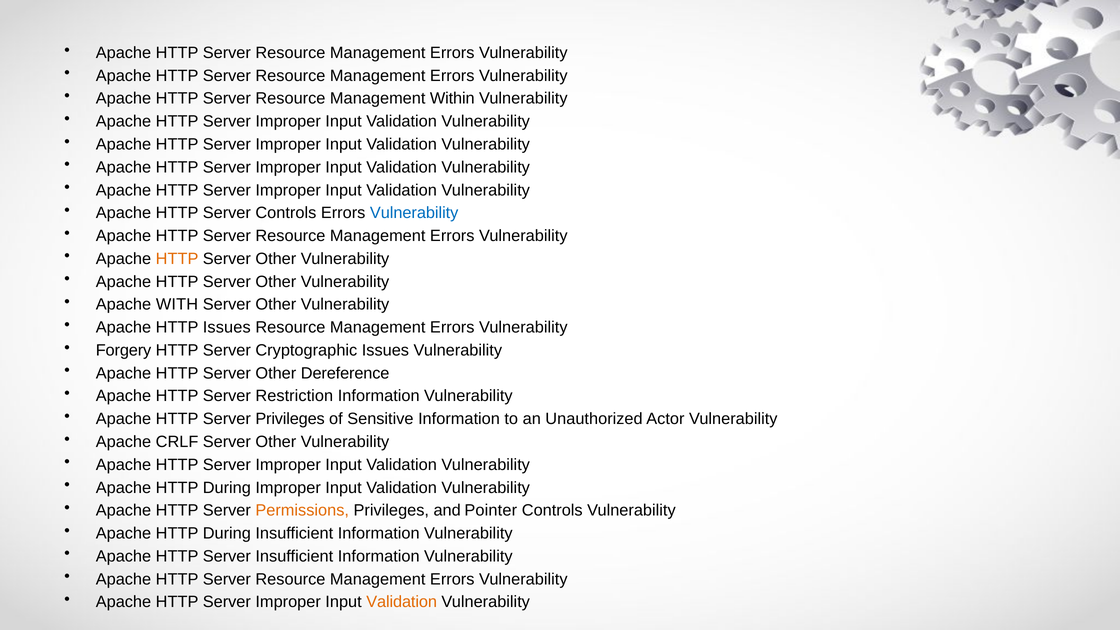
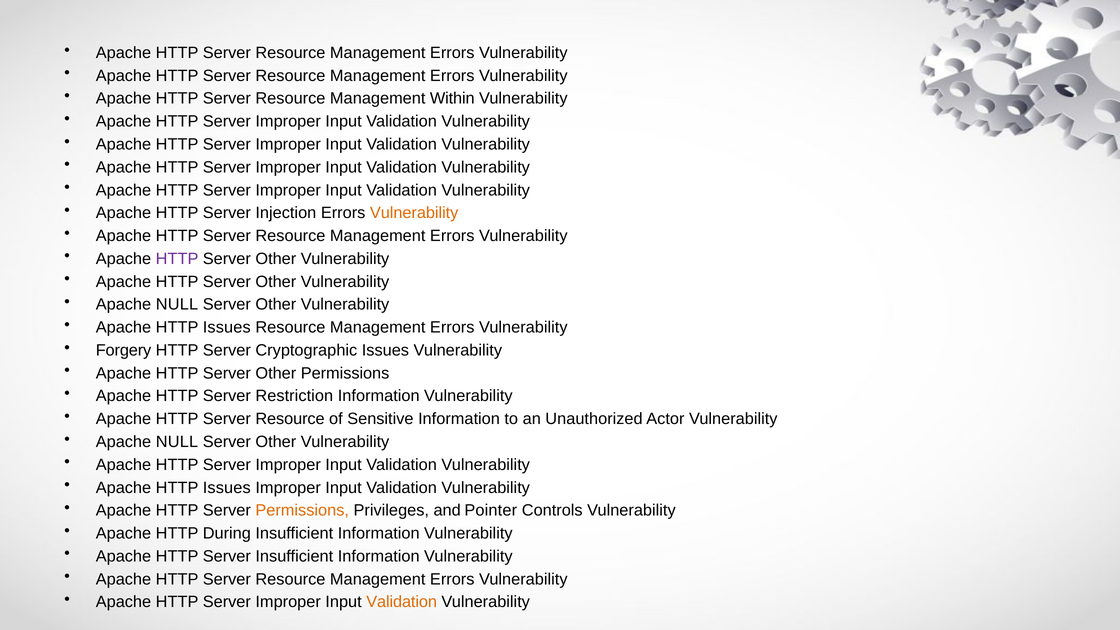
Server Controls: Controls -> Injection (286, 213)
Vulnerability colour: blue -> orange (414, 213)
HTTP colour: orange -> purple (177, 259)
WITH: WITH -> NULL (177, 305)
Other Dereference: Dereference -> Permissions (345, 373)
Privileges: Privileges -> Resource (290, 419)
CRLF: CRLF -> NULL (177, 442)
During: During -> Issues (227, 488)
